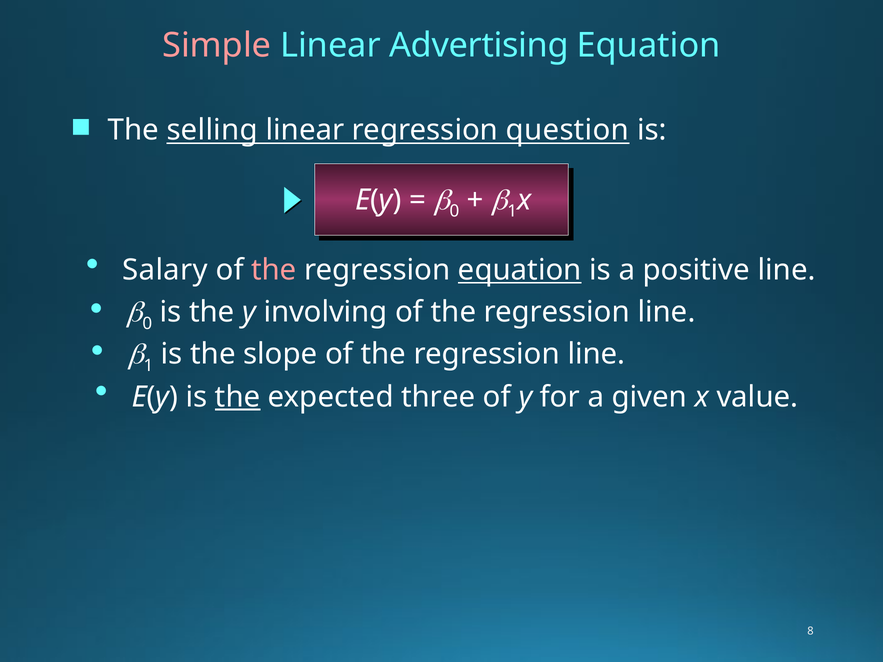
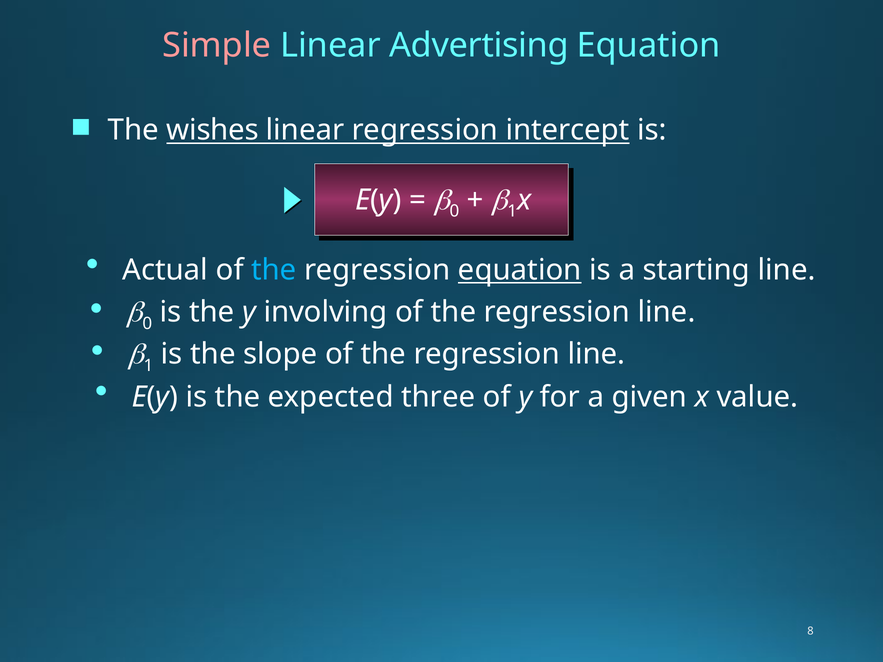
selling: selling -> wishes (213, 130)
question: question -> intercept (568, 130)
Salary: Salary -> Actual (165, 270)
the colour: pink -> light blue (274, 270)
positive: positive -> starting (696, 270)
the underline: present -> none (238, 397)
